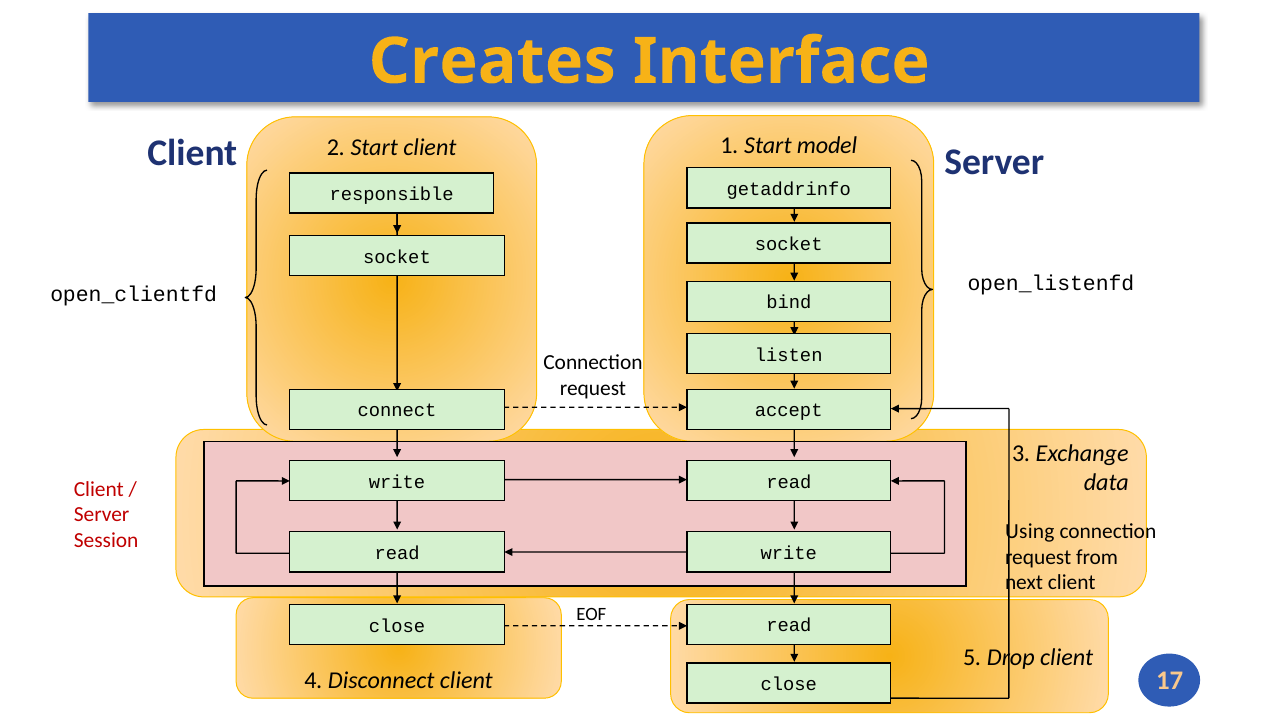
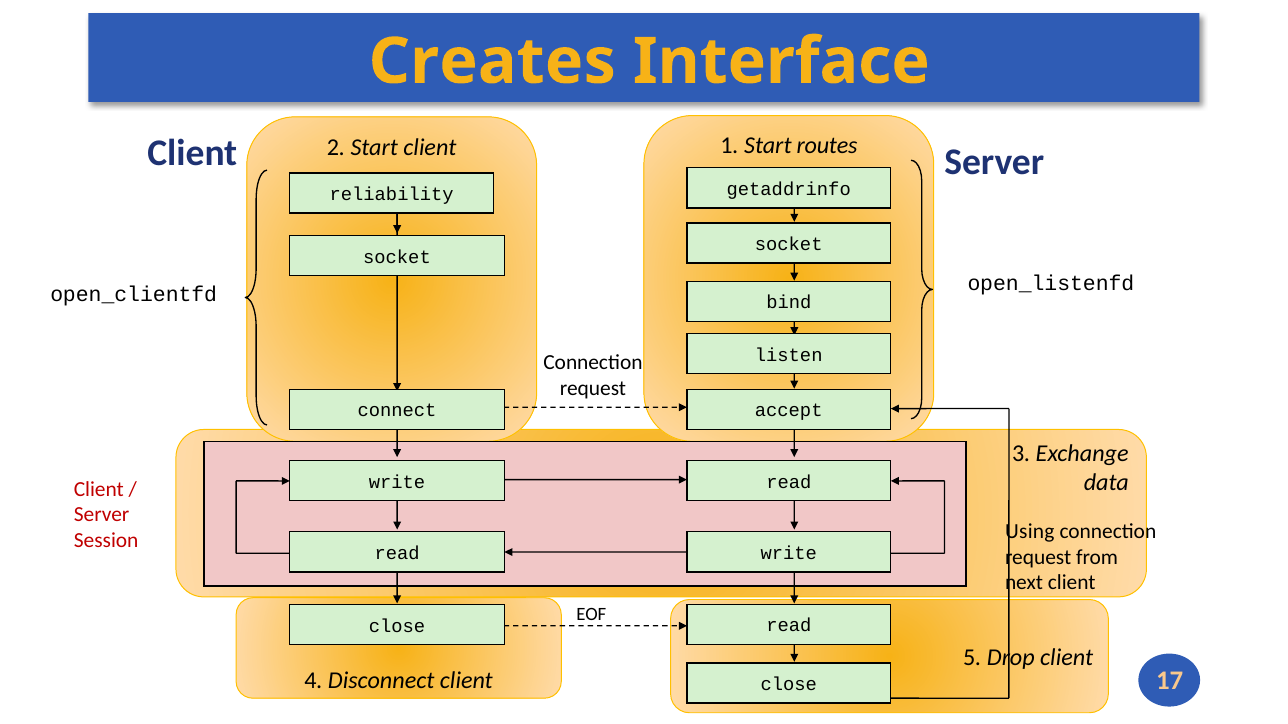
model: model -> routes (827, 146)
responsible: responsible -> reliability (392, 194)
